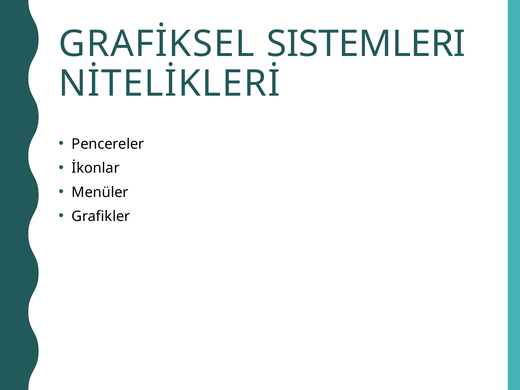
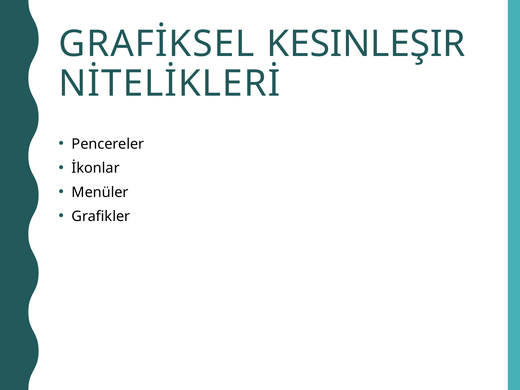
SISTEMLERI: SISTEMLERI -> KESINLEŞIR (366, 44)
